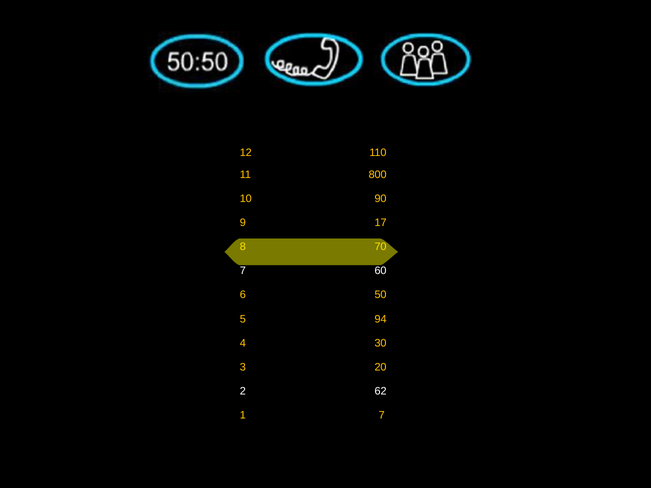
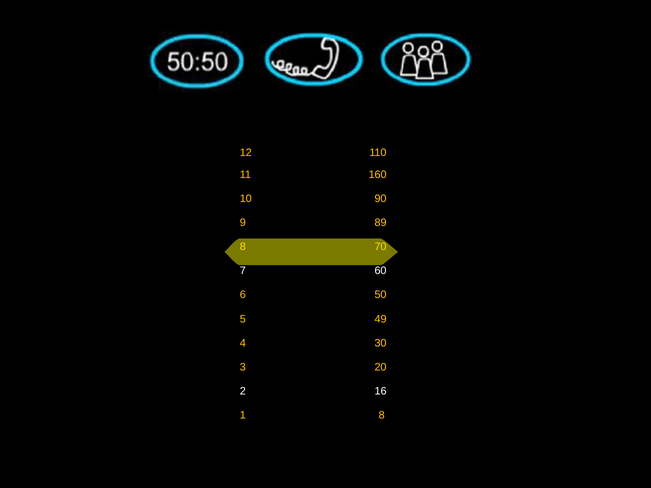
800: 800 -> 160 (378, 175)
17: 17 -> 89 (381, 223)
94: 94 -> 49 (381, 319)
62: 62 -> 16 (381, 391)
1 7: 7 -> 8 (382, 415)
